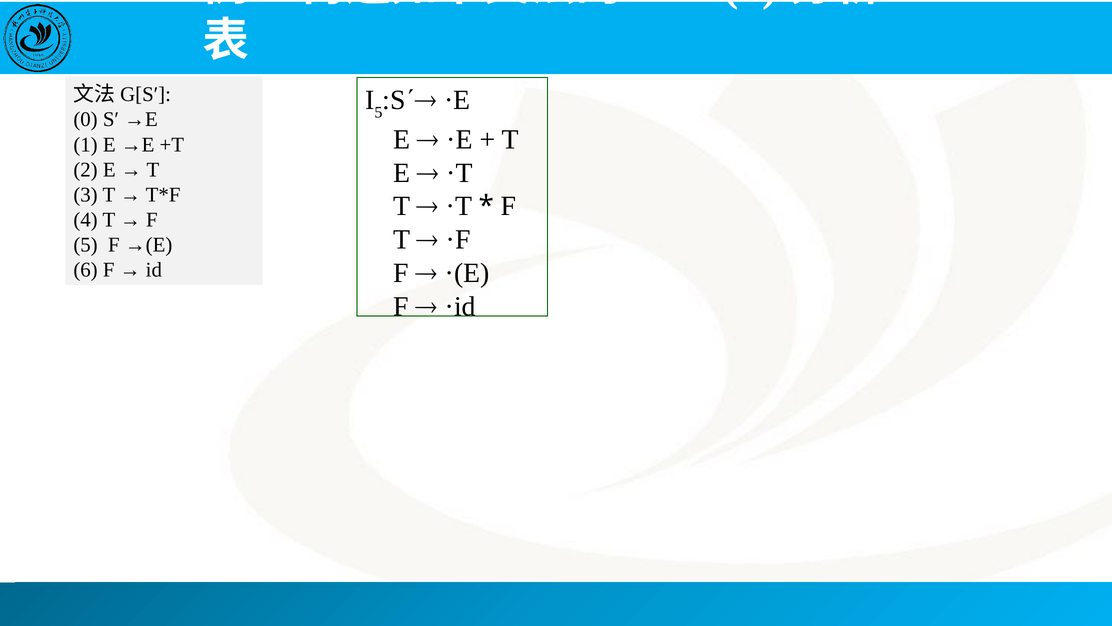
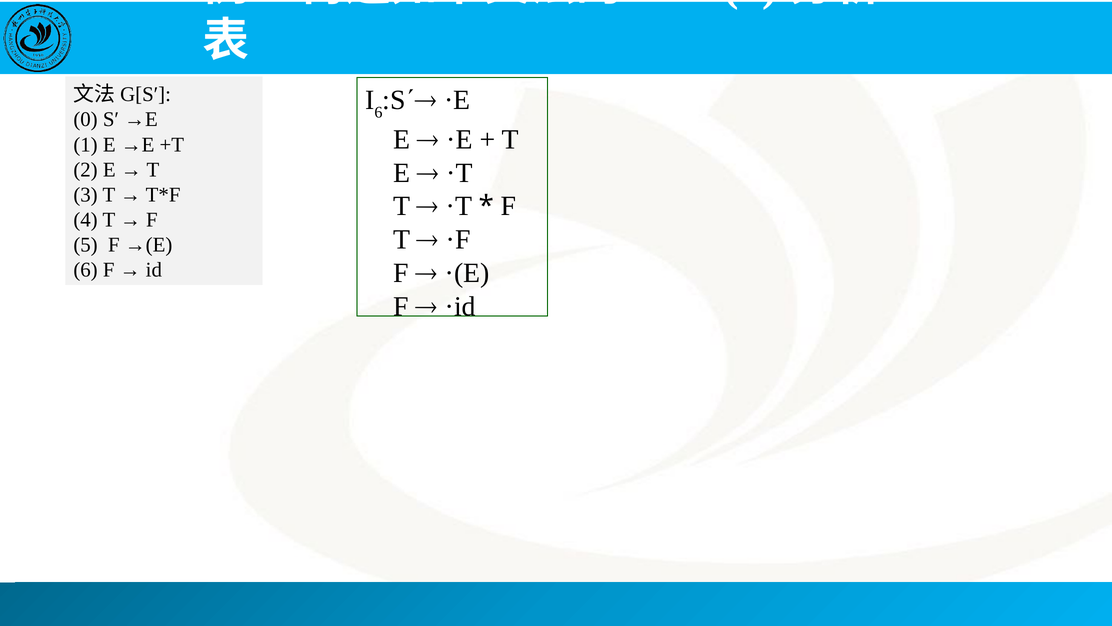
5: 5 -> 6 (378, 112)
